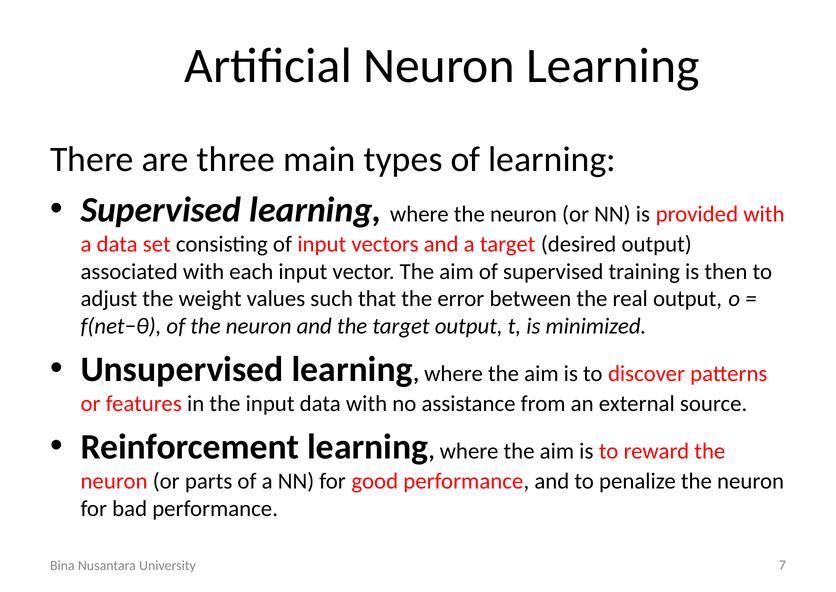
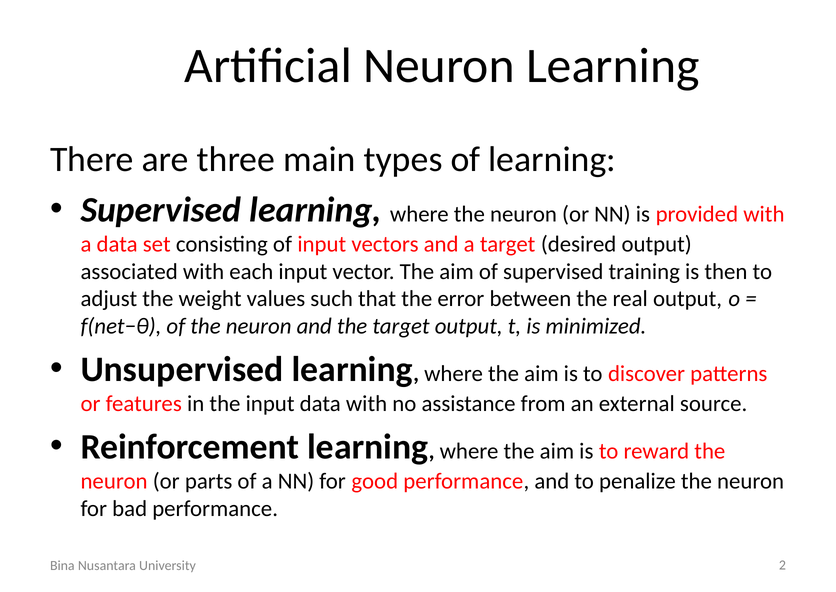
7: 7 -> 2 (782, 565)
